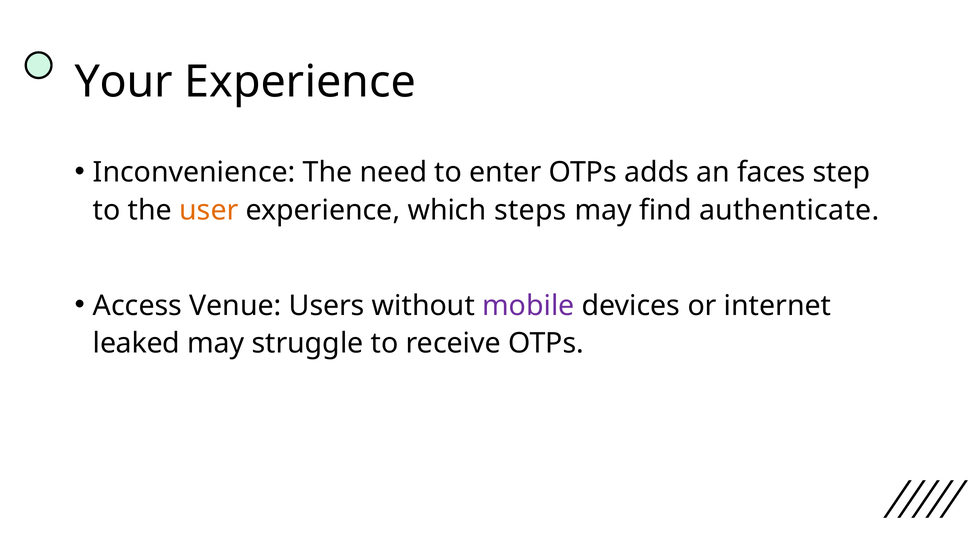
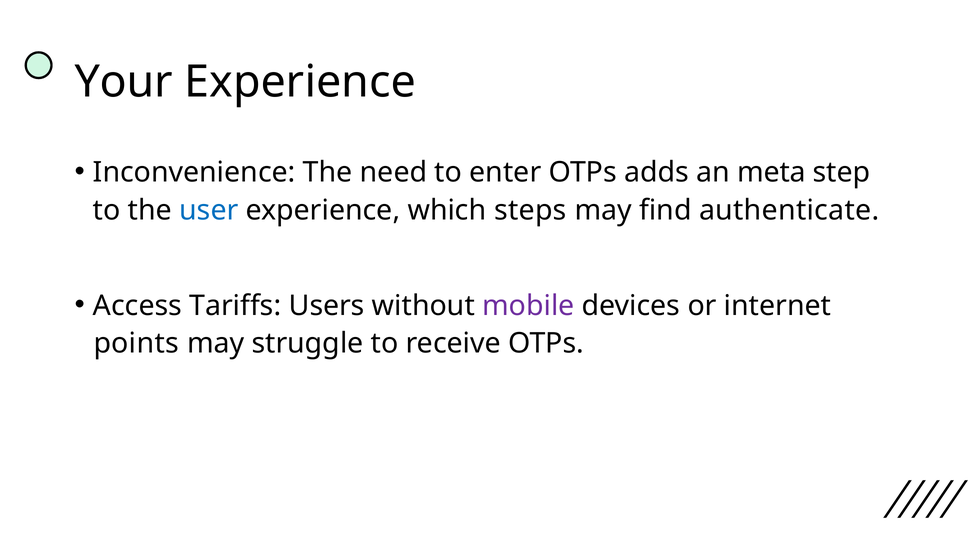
faces: faces -> meta (771, 173)
user colour: orange -> blue (209, 210)
Venue: Venue -> Tariffs (235, 306)
leaked: leaked -> points (136, 344)
